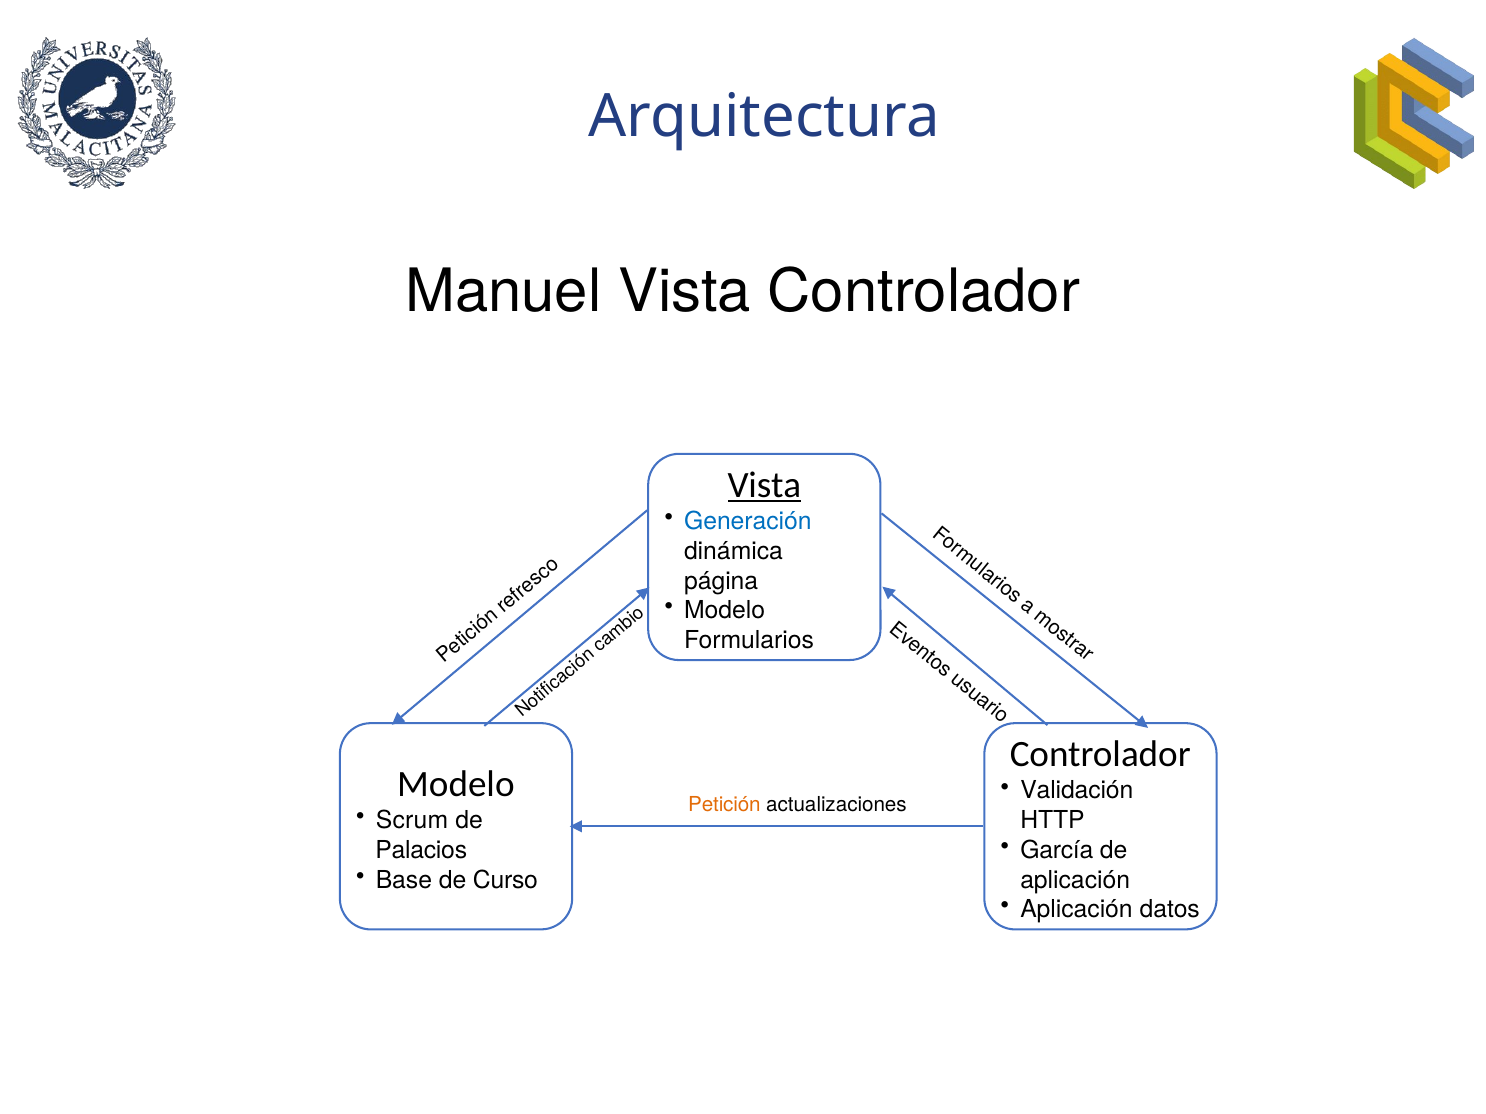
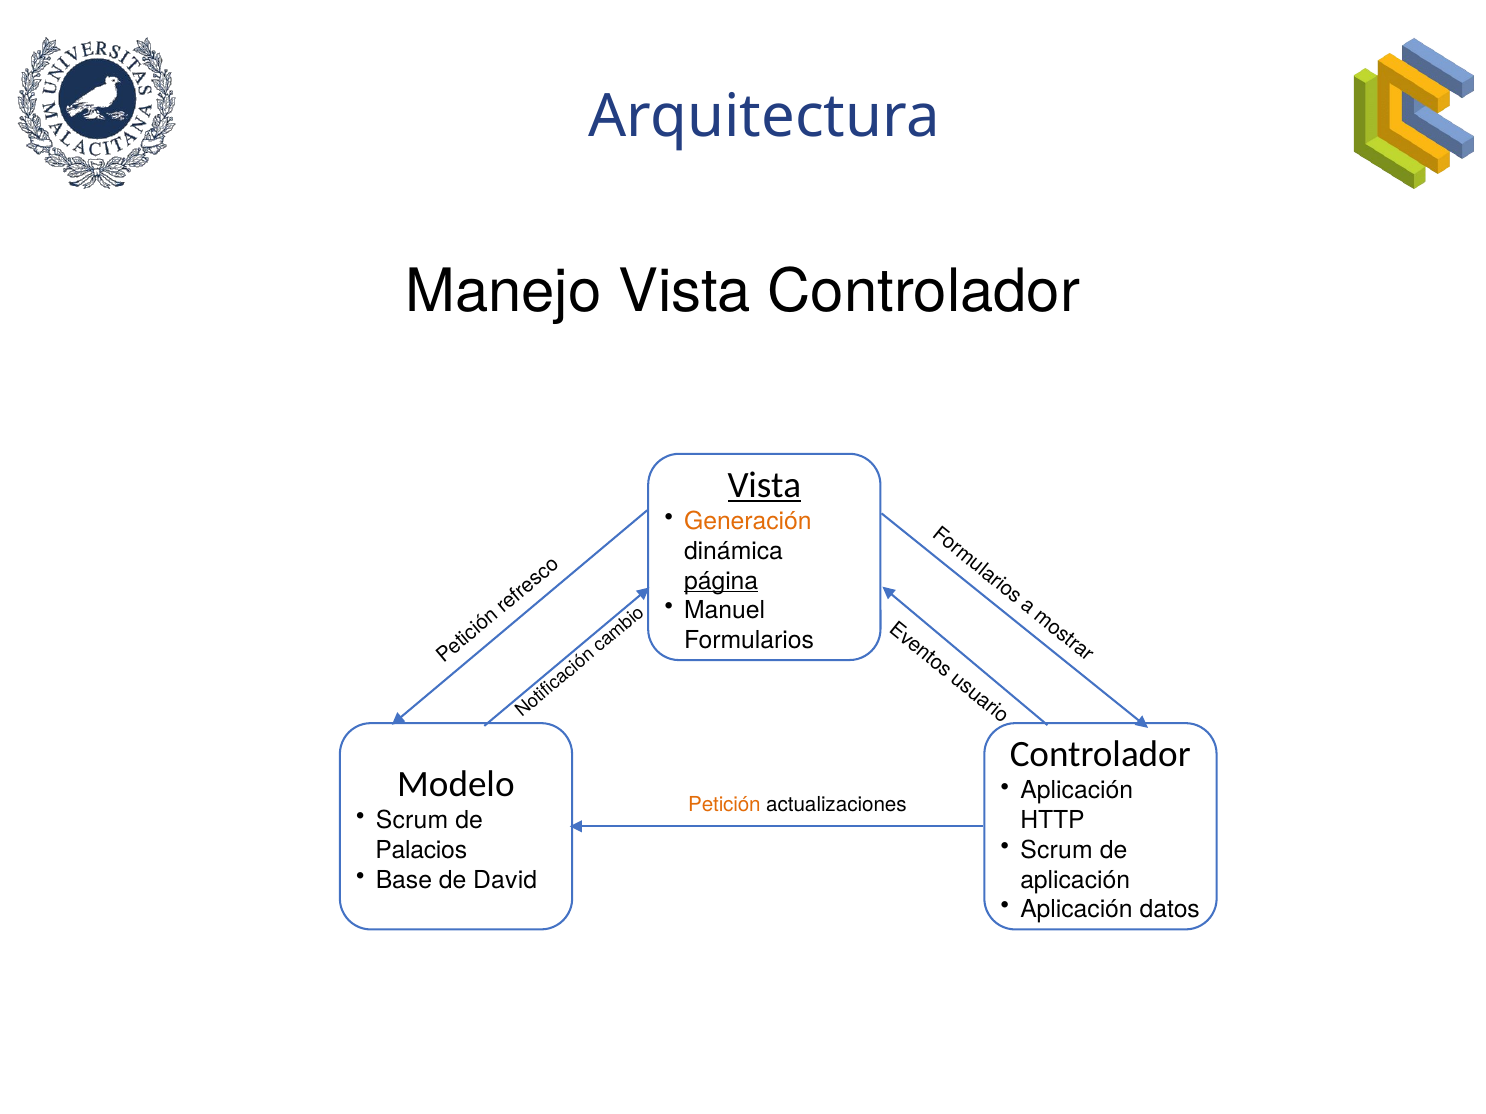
Manuel: Manuel -> Manejo (503, 292)
Generación colour: blue -> orange (748, 522)
página underline: none -> present (721, 581)
Modelo: Modelo -> Manuel (725, 611)
Validación: Validación -> Aplicación (1077, 791)
García: García -> Scrum (1057, 851)
Curso: Curso -> David (505, 880)
